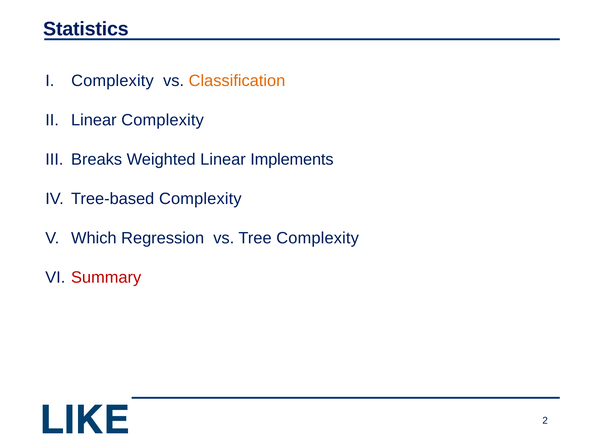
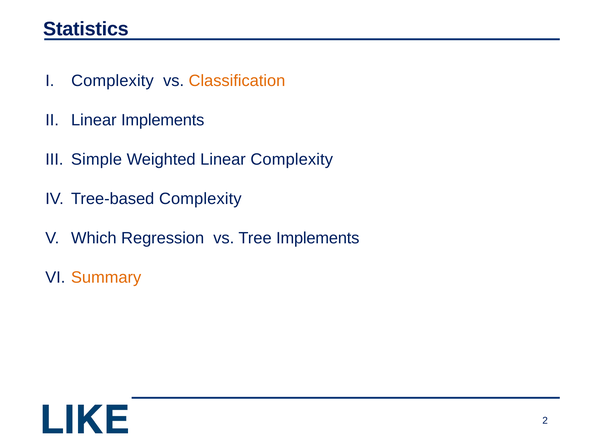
Linear Complexity: Complexity -> Implements (163, 120)
Breaks: Breaks -> Simple (97, 160)
Linear Implements: Implements -> Complexity (292, 160)
Tree Complexity: Complexity -> Implements (318, 238)
Summary colour: red -> orange (106, 278)
